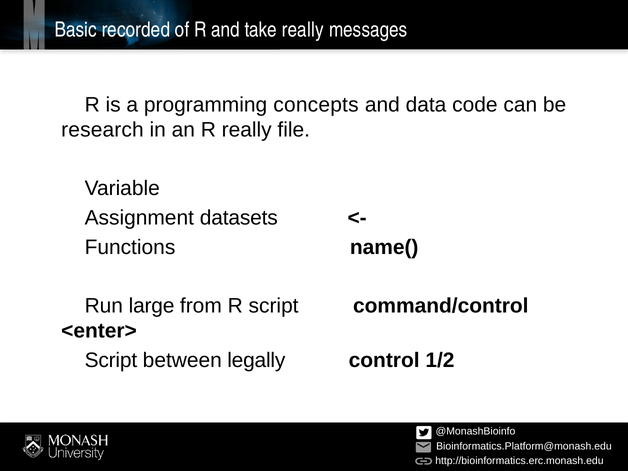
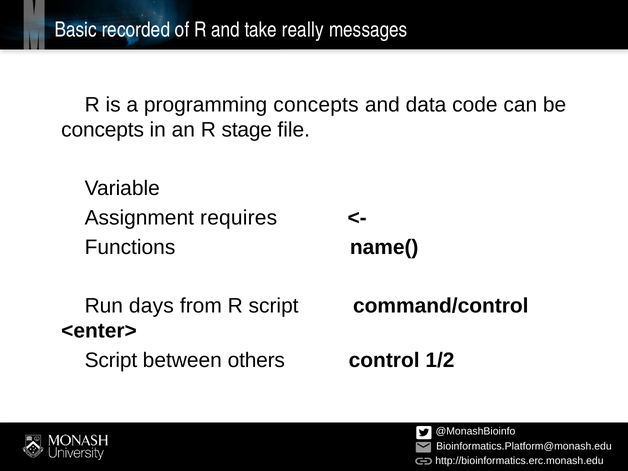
research: research -> concepts (103, 130)
R really: really -> stage (247, 130)
datasets: datasets -> requires (239, 218)
large: large -> days (151, 306)
legally: legally -> others (256, 360)
